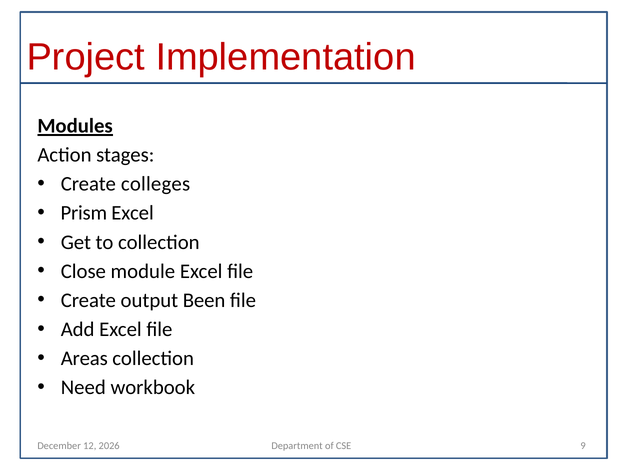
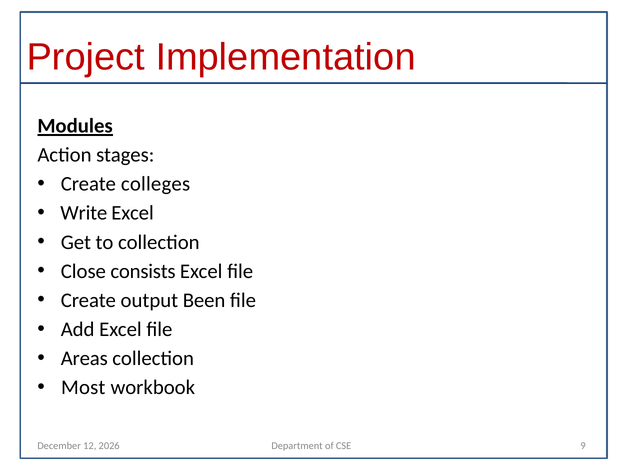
Prism: Prism -> Write (84, 213)
module: module -> consists (143, 271)
Need: Need -> Most (83, 388)
